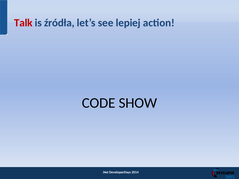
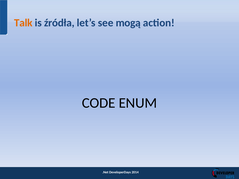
Talk colour: red -> orange (23, 23)
lepiej: lepiej -> mogą (128, 23)
SHOW: SHOW -> ENUM (138, 103)
